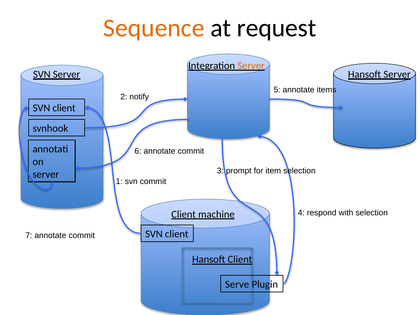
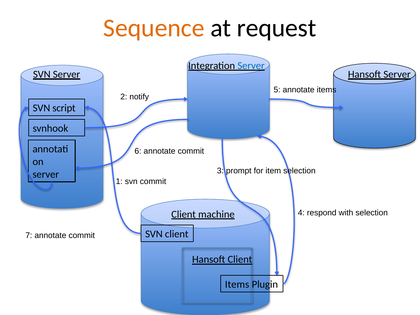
Server colour: orange -> blue (251, 66)
client: client -> script (64, 108)
Serve: Serve -> Items (237, 284)
